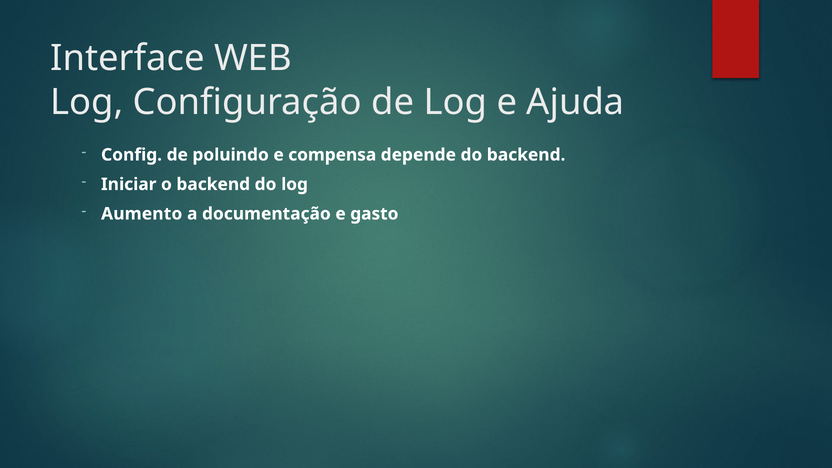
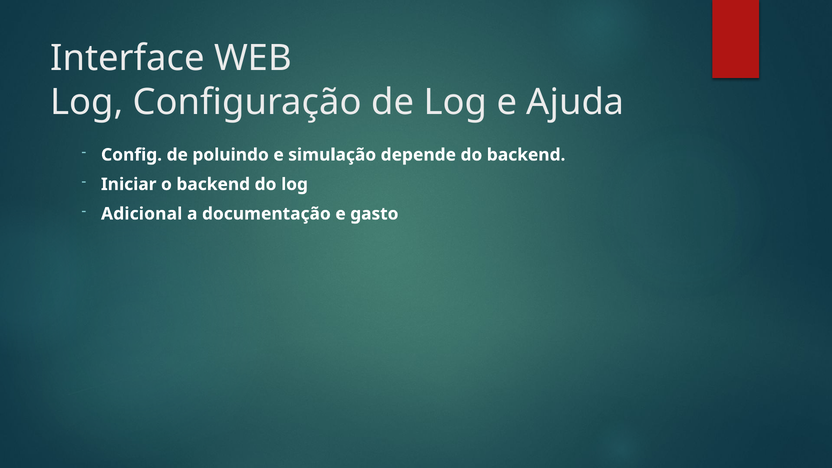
compensa: compensa -> simulação (332, 155)
Aumento: Aumento -> Adicional (142, 214)
